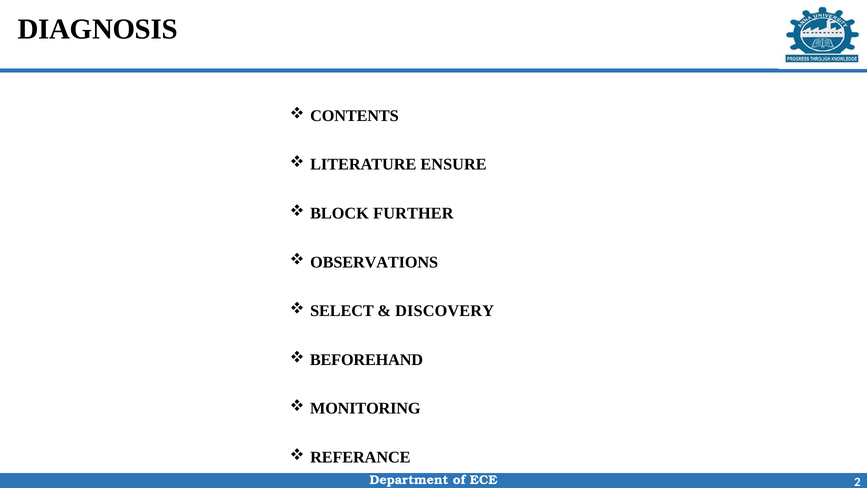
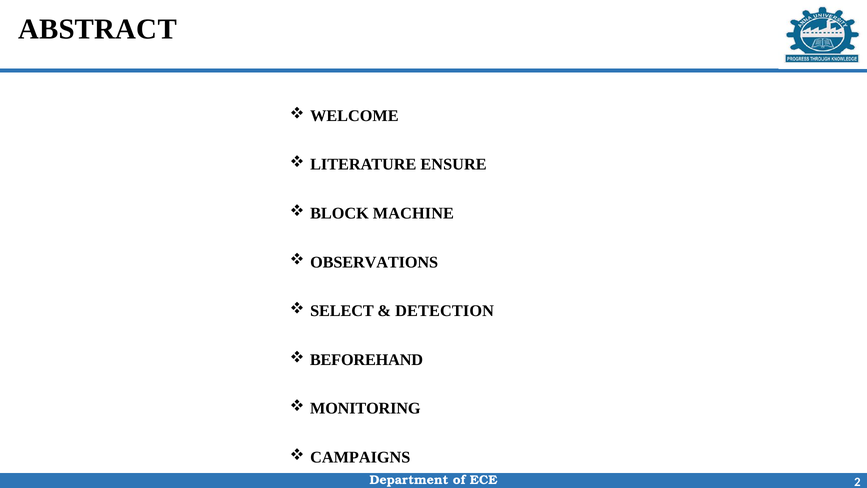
DIAGNOSIS: DIAGNOSIS -> ABSTRACT (97, 29)
CONTENTS: CONTENTS -> WELCOME (354, 116)
FURTHER: FURTHER -> MACHINE (413, 213)
DISCOVERY: DISCOVERY -> DETECTION (445, 311)
REFERANCE: REFERANCE -> CAMPAIGNS (360, 457)
